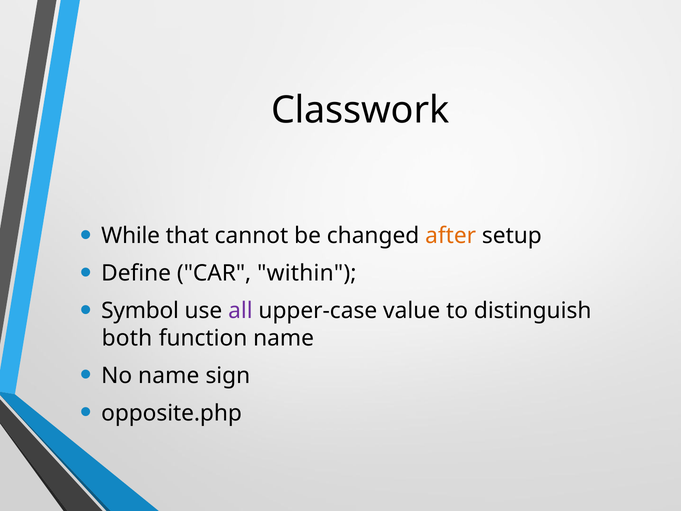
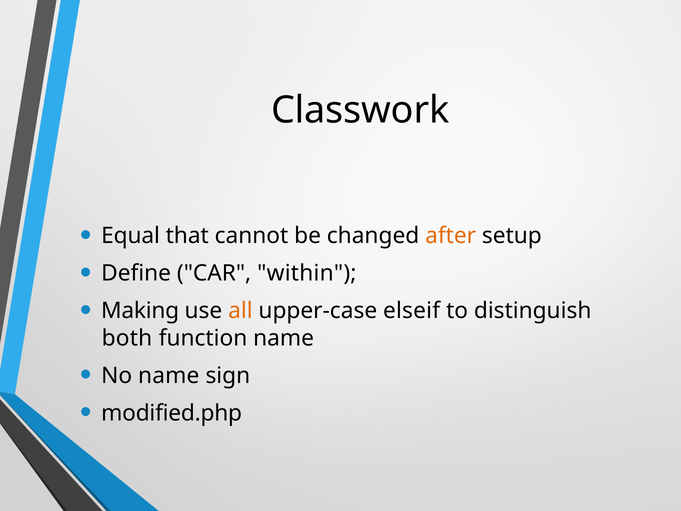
While: While -> Equal (131, 236)
Symbol: Symbol -> Making (140, 311)
all colour: purple -> orange (240, 311)
value: value -> elseif (412, 311)
opposite.php: opposite.php -> modified.php (172, 413)
